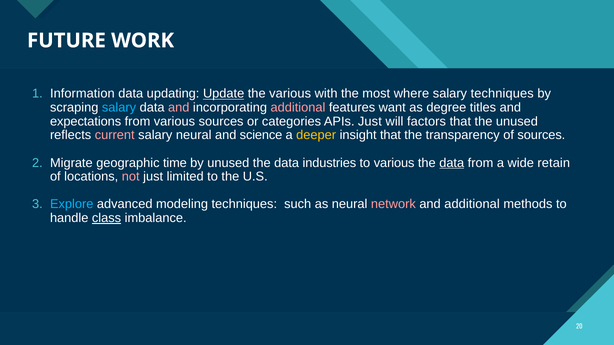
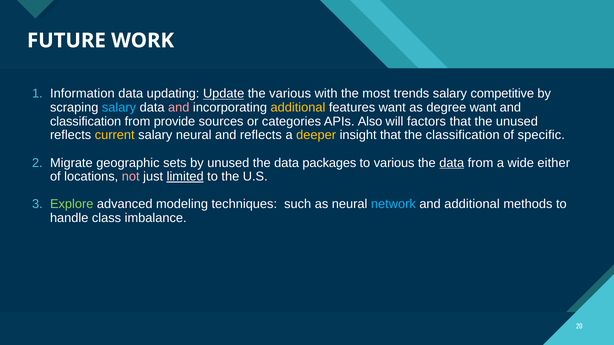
where: where -> trends (412, 94)
salary techniques: techniques -> competitive (502, 94)
additional colour: pink -> yellow (298, 108)
degree titles: titles -> want (483, 108)
expectations: expectations -> classification (86, 121)
from various: various -> provide (175, 121)
APIs Just: Just -> Also (370, 121)
current colour: pink -> yellow (115, 135)
and science: science -> reflects (261, 135)
the transparency: transparency -> classification (463, 135)
of sources: sources -> specific (541, 135)
time: time -> sets (175, 163)
industries: industries -> packages (329, 163)
retain: retain -> either (554, 163)
limited underline: none -> present (185, 177)
Explore colour: light blue -> light green (72, 204)
network colour: pink -> light blue (393, 204)
class underline: present -> none (107, 218)
